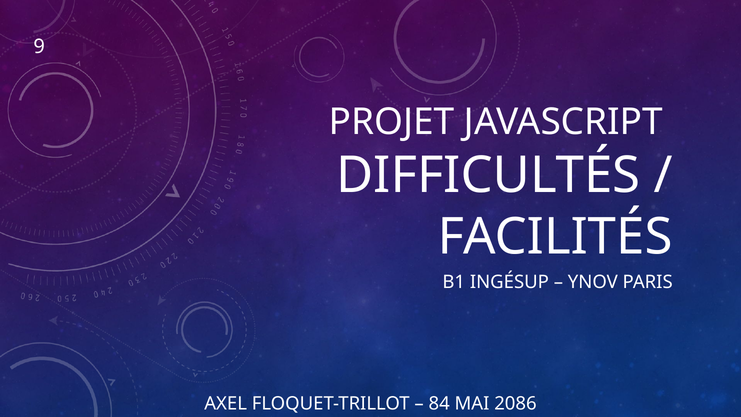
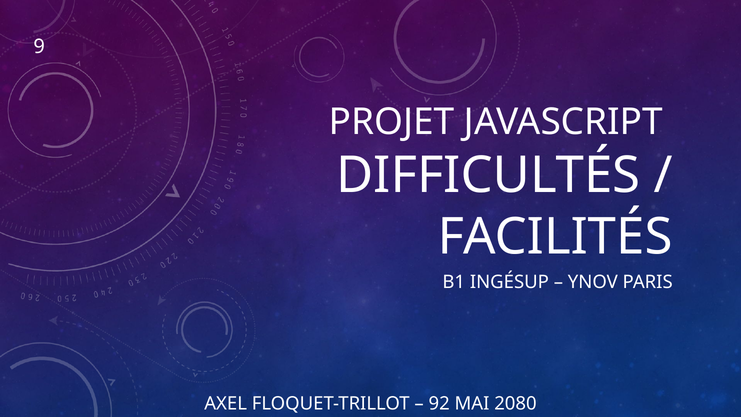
84: 84 -> 92 (439, 403)
2086: 2086 -> 2080 (515, 403)
